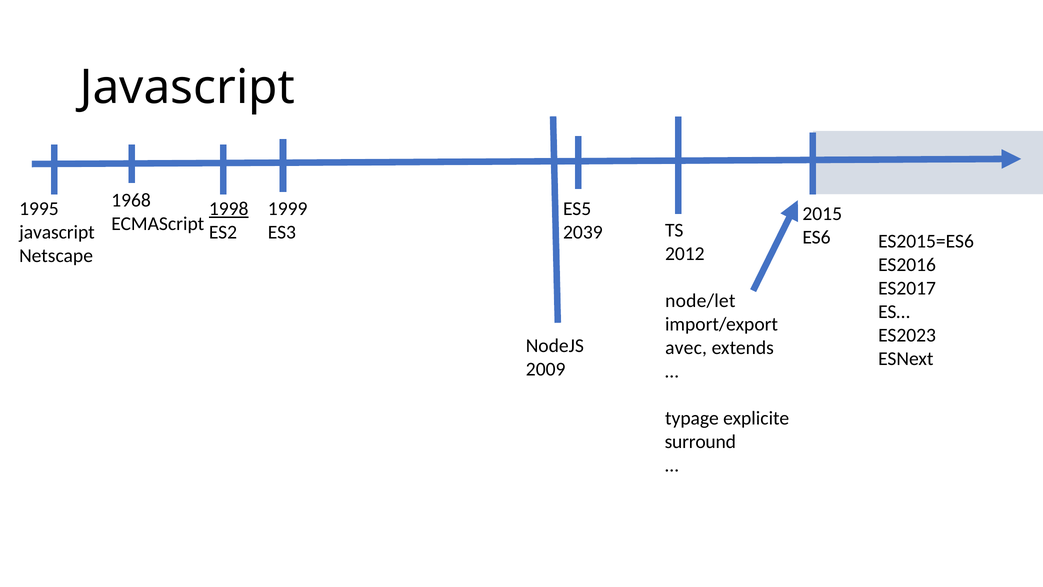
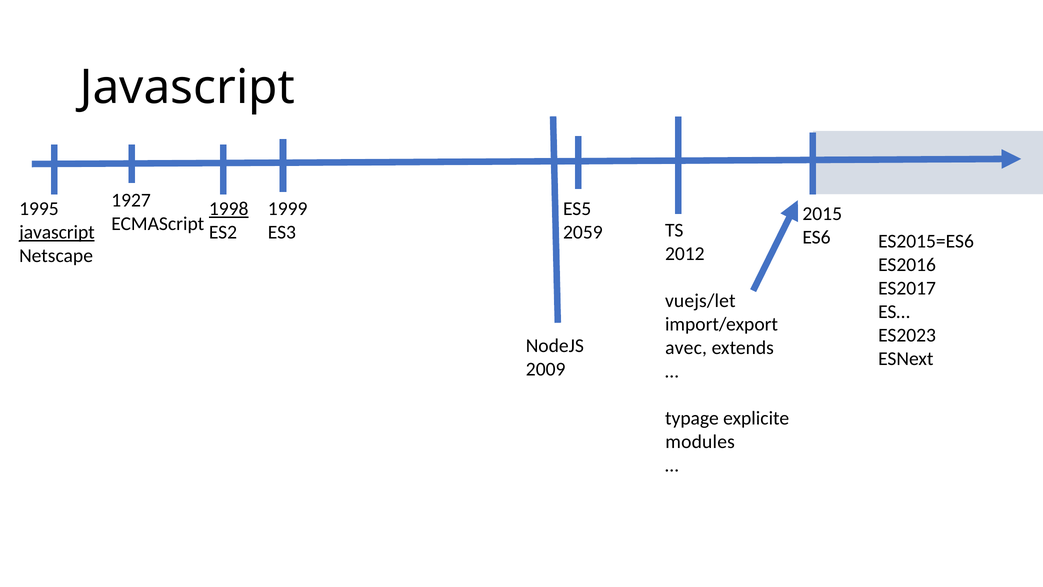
1968: 1968 -> 1927 (131, 200)
javascript underline: none -> present (57, 232)
2039: 2039 -> 2059 (583, 232)
node/let: node/let -> vuejs/let (700, 301)
surround: surround -> modules (700, 442)
